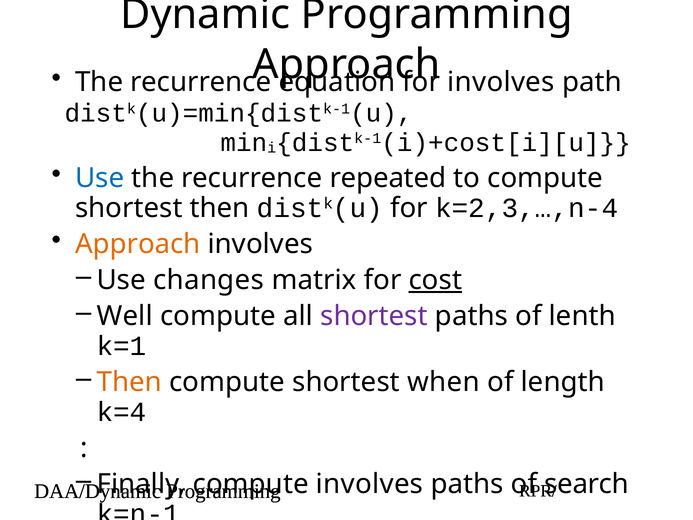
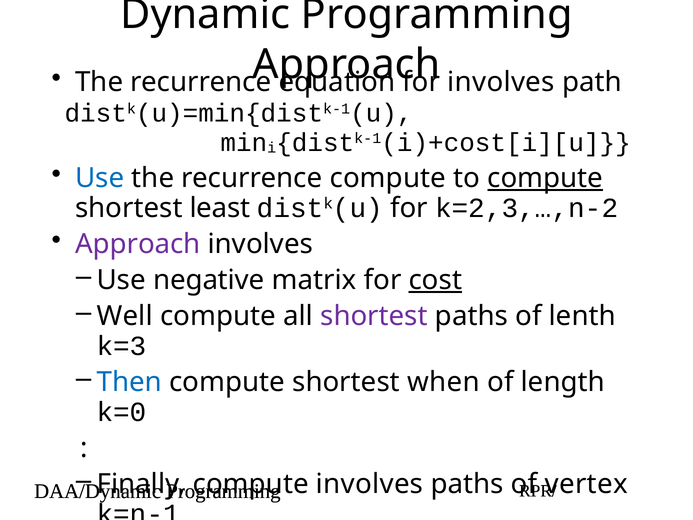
recurrence repeated: repeated -> compute (388, 178)
compute underline: none -> present (545, 178)
shortest then: then -> least (220, 208)
k=2,3,…,n-4: k=2,3,…,n-4 -> k=2,3,…,n-2 (527, 208)
Approach colour: orange -> purple (138, 244)
changes: changes -> negative (209, 280)
k=1: k=1 -> k=3 (122, 346)
Then colour: orange -> blue (129, 382)
k=4: k=4 -> k=0 (122, 412)
search: search -> vertex (586, 484)
